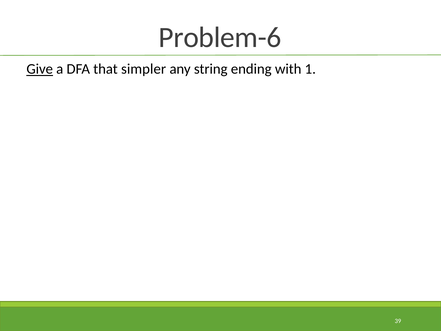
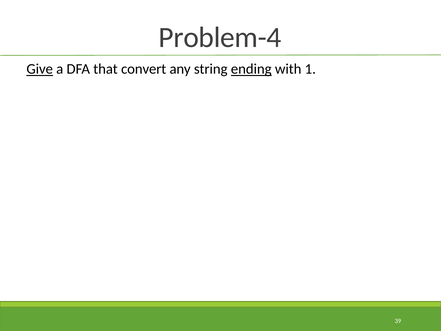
Problem-6: Problem-6 -> Problem-4 (220, 37)
simpler: simpler -> convert (144, 69)
ending underline: none -> present (251, 69)
